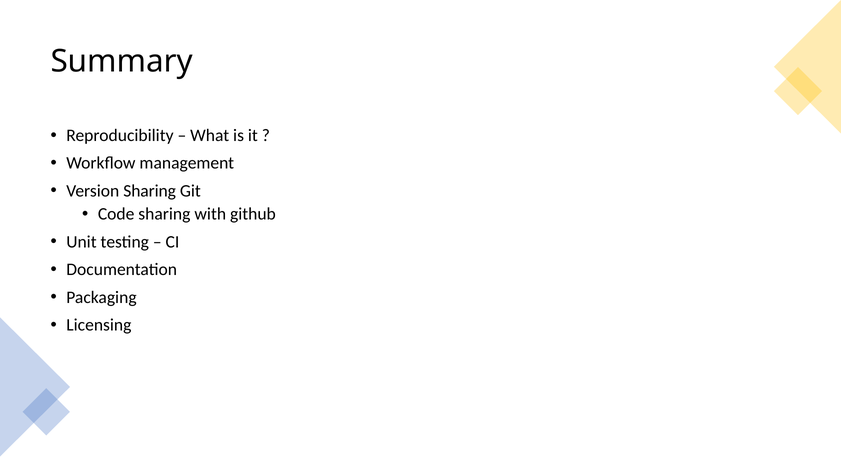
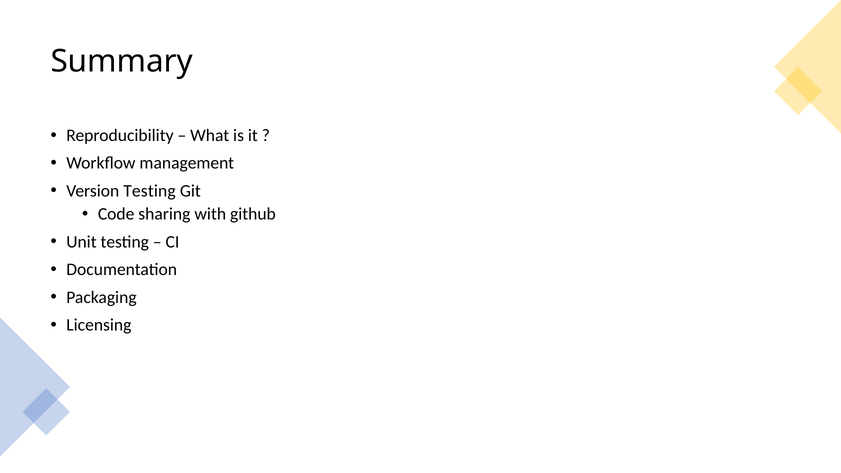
Version Sharing: Sharing -> Testing (149, 191)
